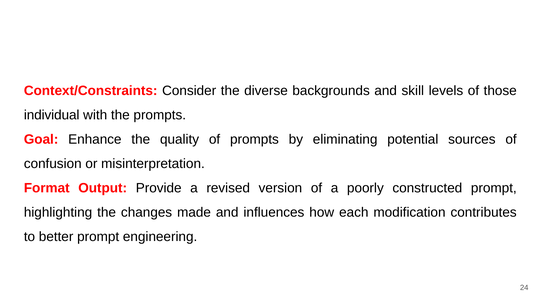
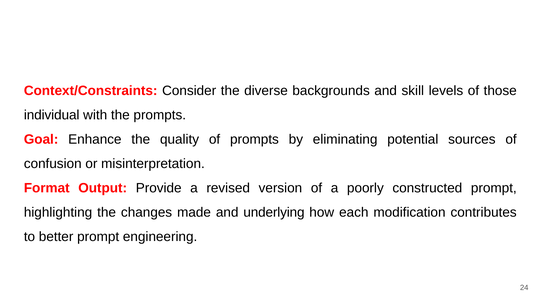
influences: influences -> underlying (274, 212)
